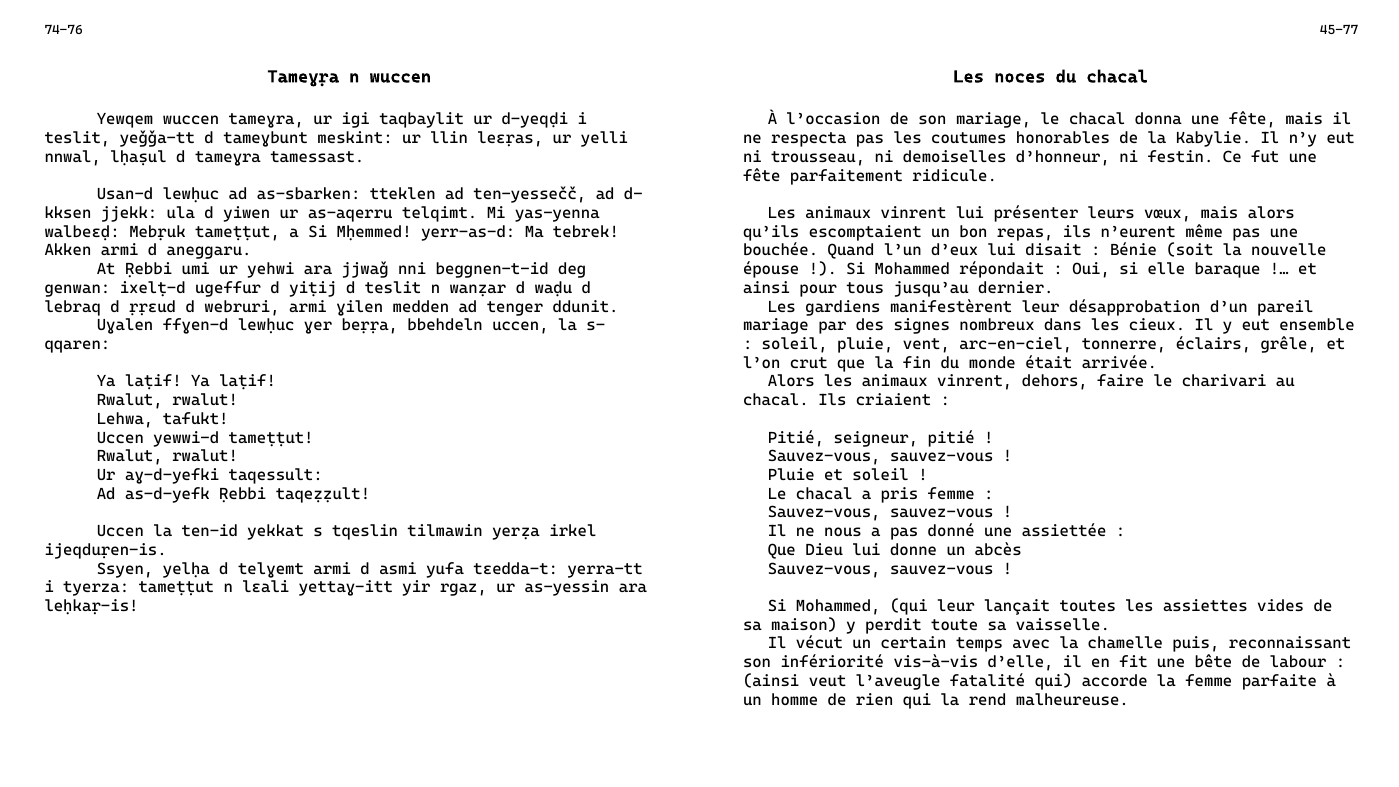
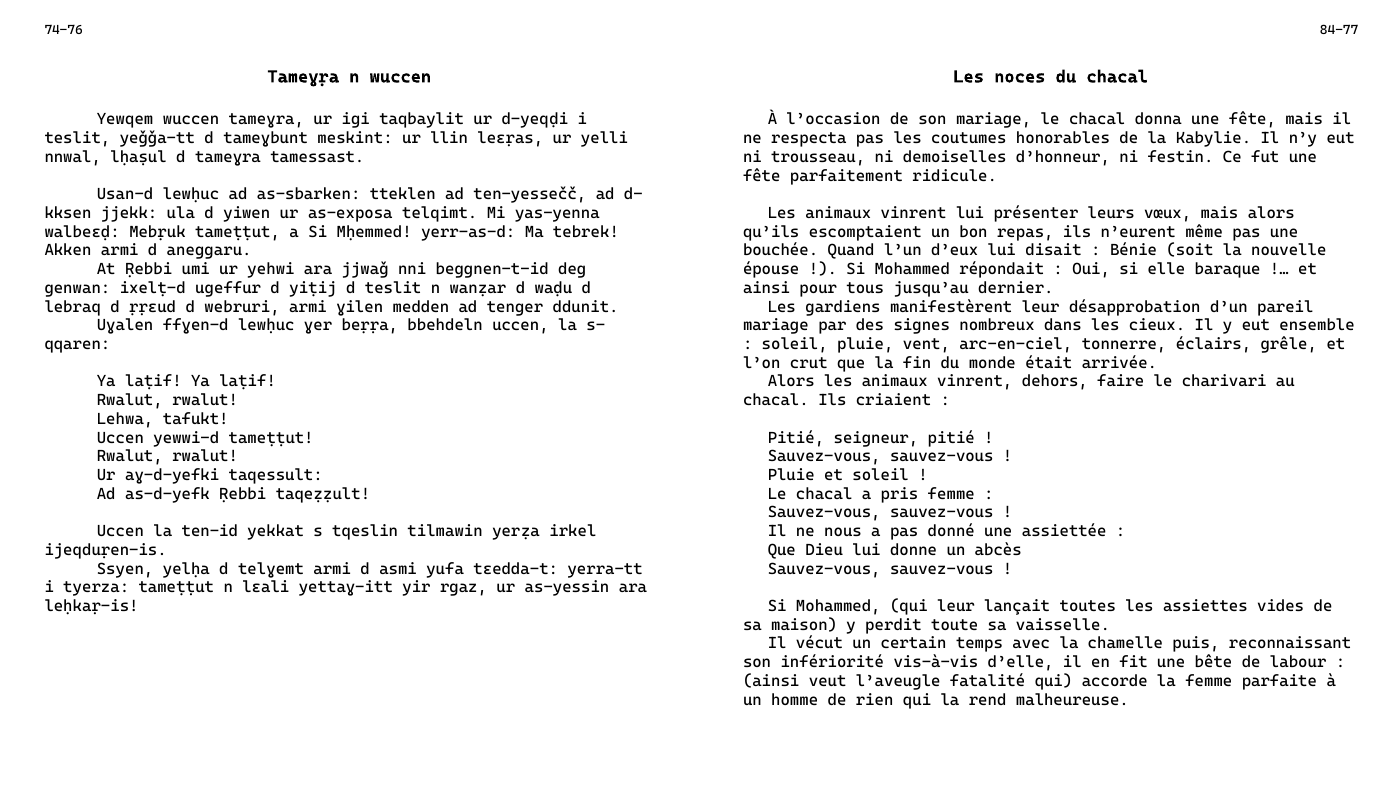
45-77: 45-77 -> 84-77 (1339, 30)
as-aqerru: as-aqerru -> as-exposa (350, 213)
